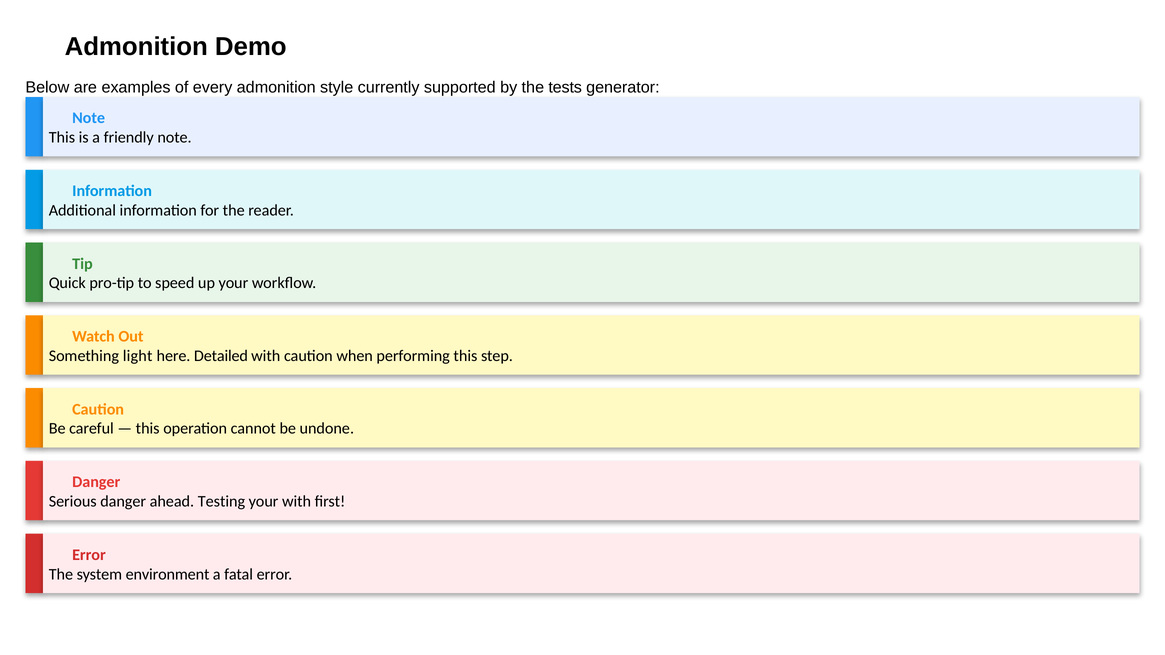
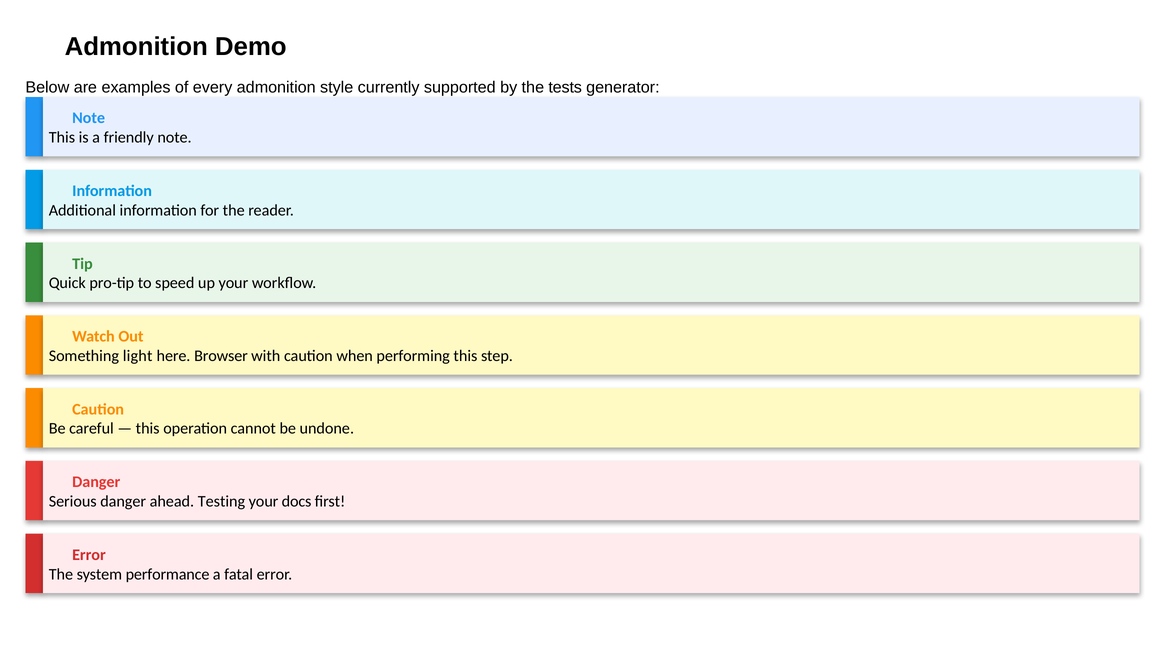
Detailed: Detailed -> Browser (221, 356)
your with: with -> docs (297, 502)
environment: environment -> performance (168, 574)
